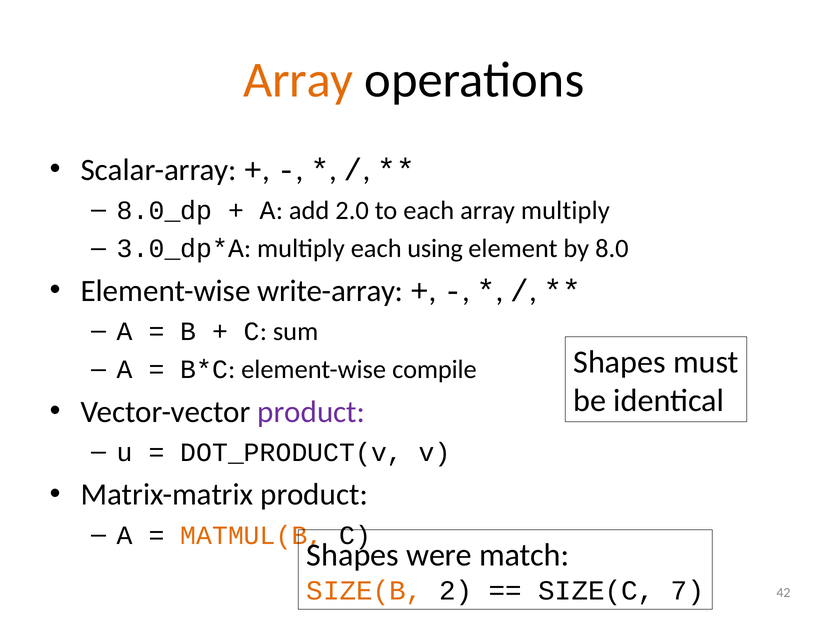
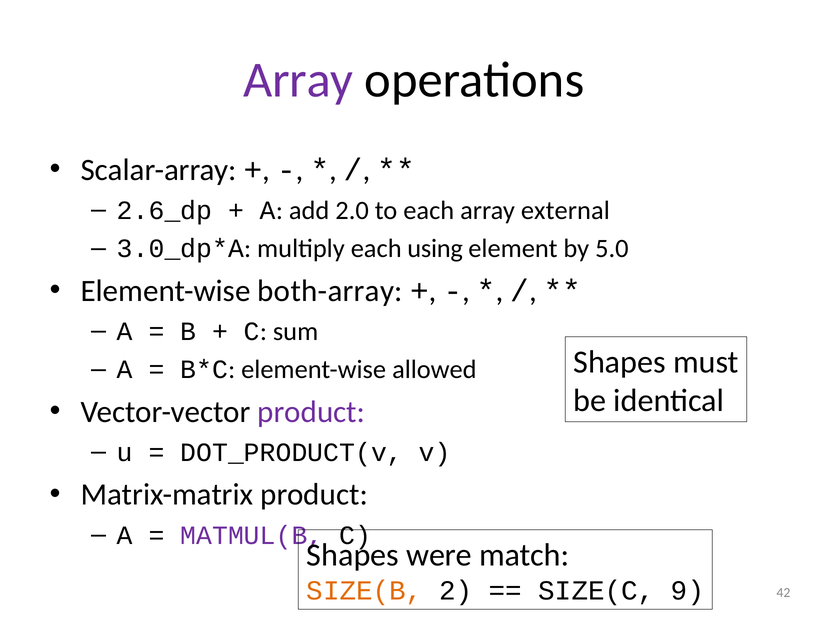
Array colour: orange -> purple (298, 80)
8.0_dp: 8.0_dp -> 2.6_dp (165, 211)
array multiply: multiply -> external (565, 211)
8.0: 8.0 -> 5.0 (612, 249)
write-array: write-array -> both-array (330, 291)
compile: compile -> allowed (434, 370)
MATMUL(B colour: orange -> purple (252, 535)
7: 7 -> 9 (688, 591)
